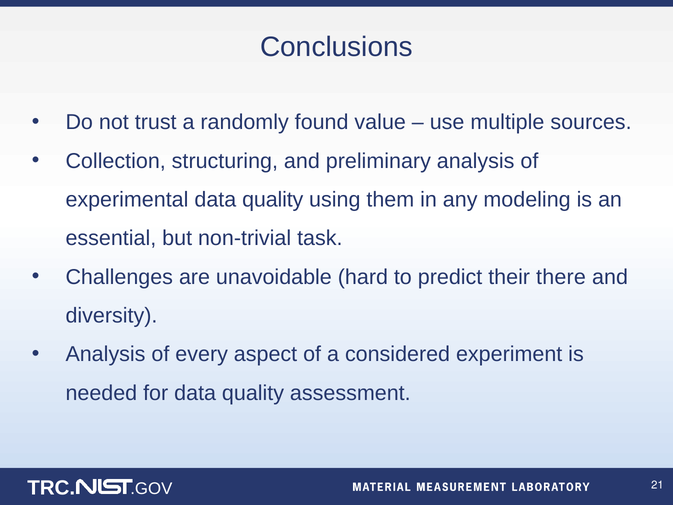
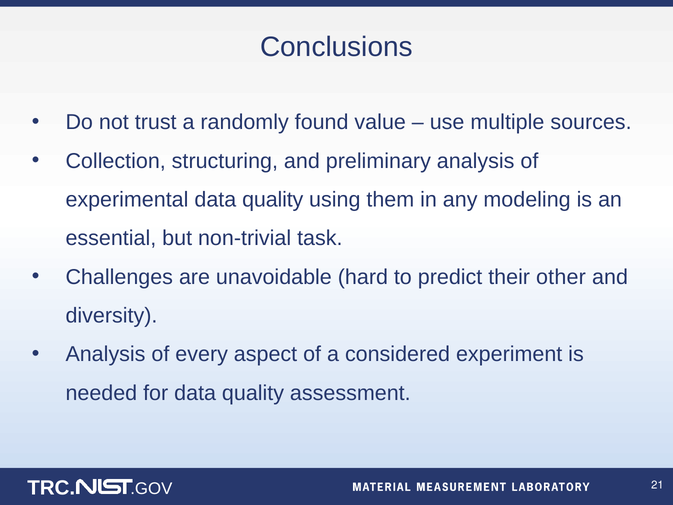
there: there -> other (561, 277)
